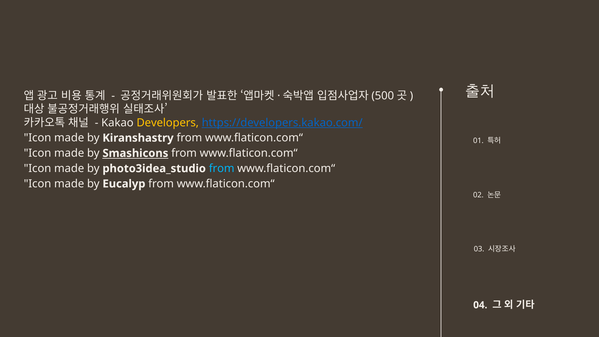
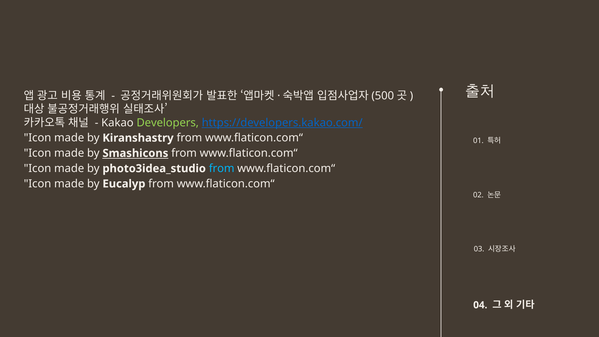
Developers colour: yellow -> light green (168, 123)
